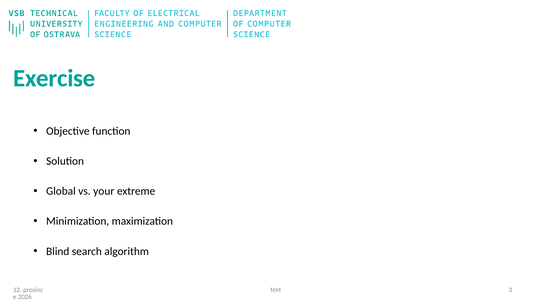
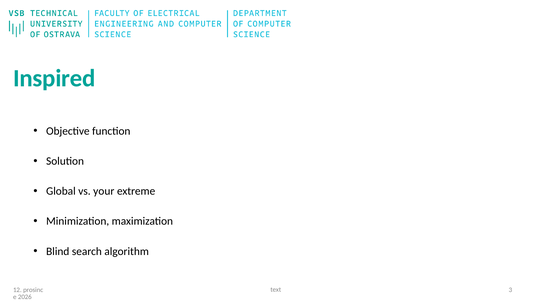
Exercise: Exercise -> Inspired (54, 78)
